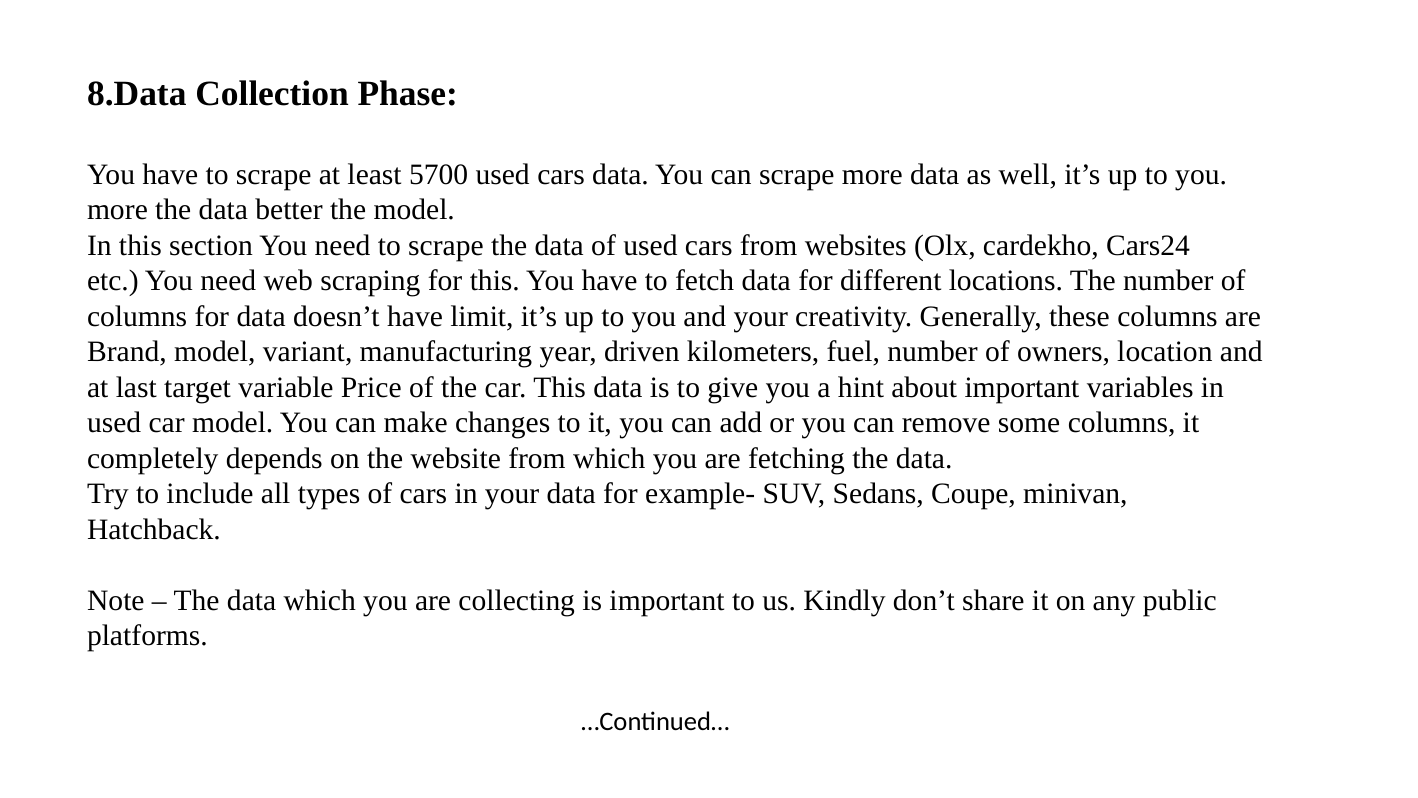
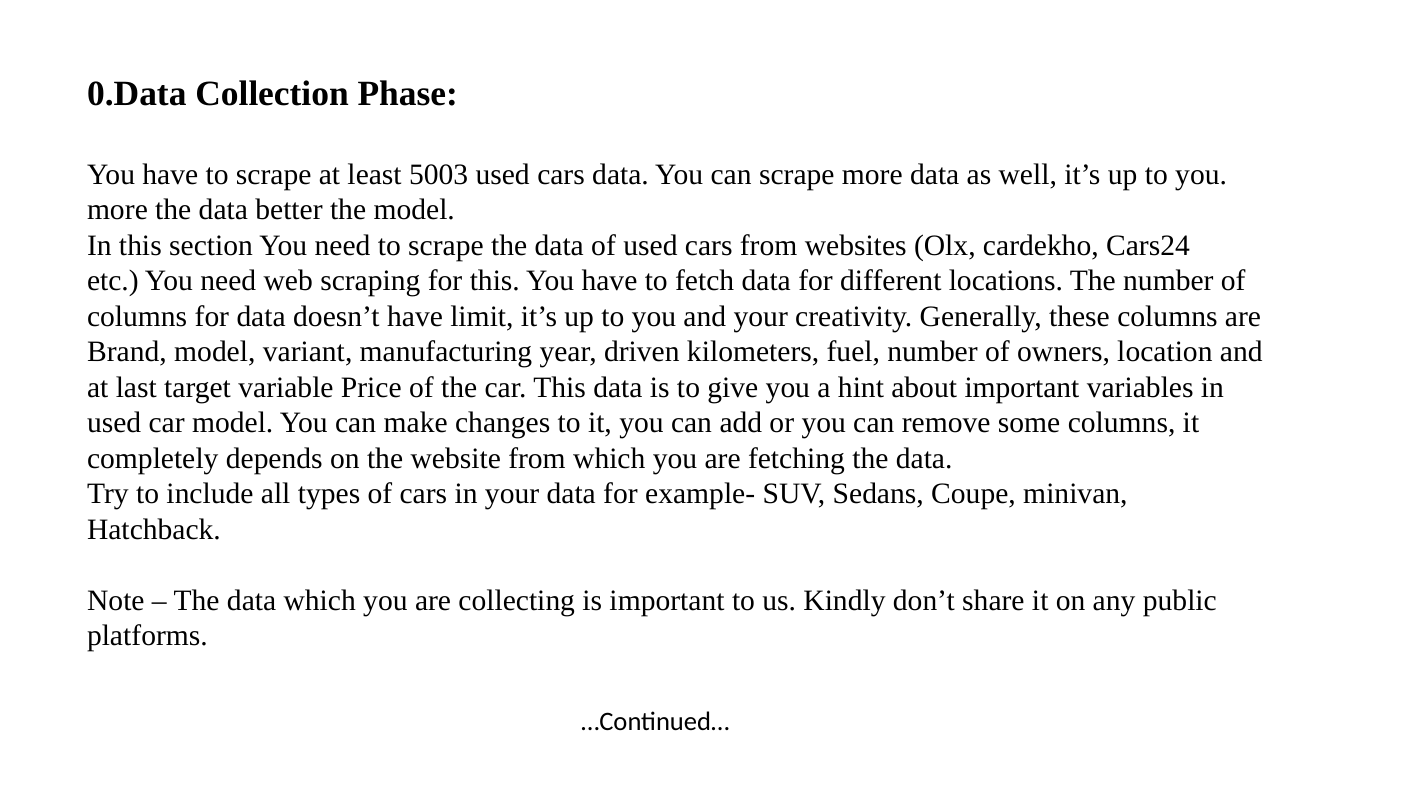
8.Data: 8.Data -> 0.Data (137, 93)
5700: 5700 -> 5003 (439, 174)
